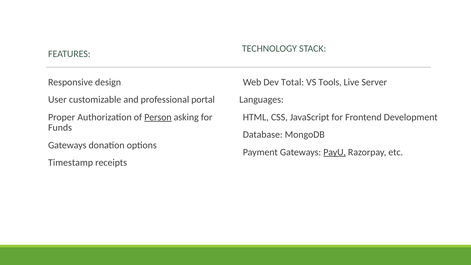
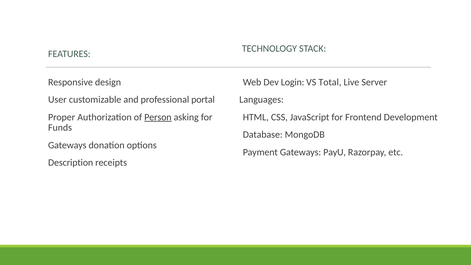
Total: Total -> Login (293, 82)
Tools: Tools -> Total (330, 82)
PayU underline: present -> none (335, 152)
Timestamp: Timestamp -> Description (71, 163)
